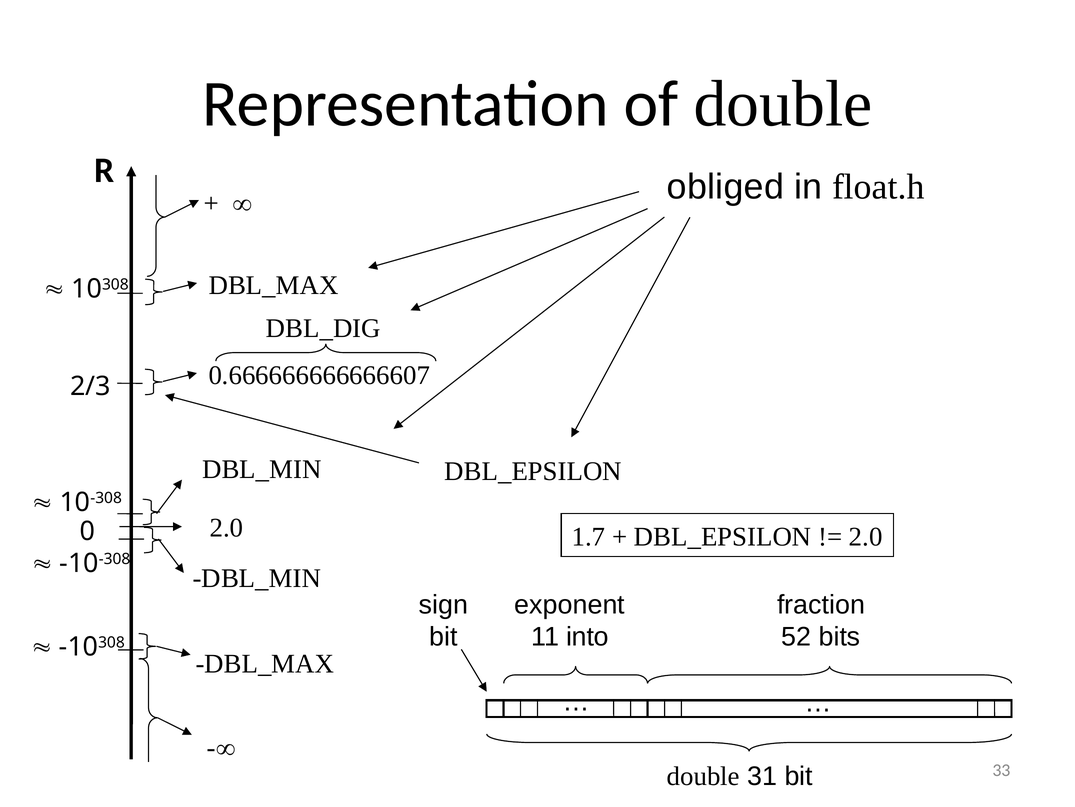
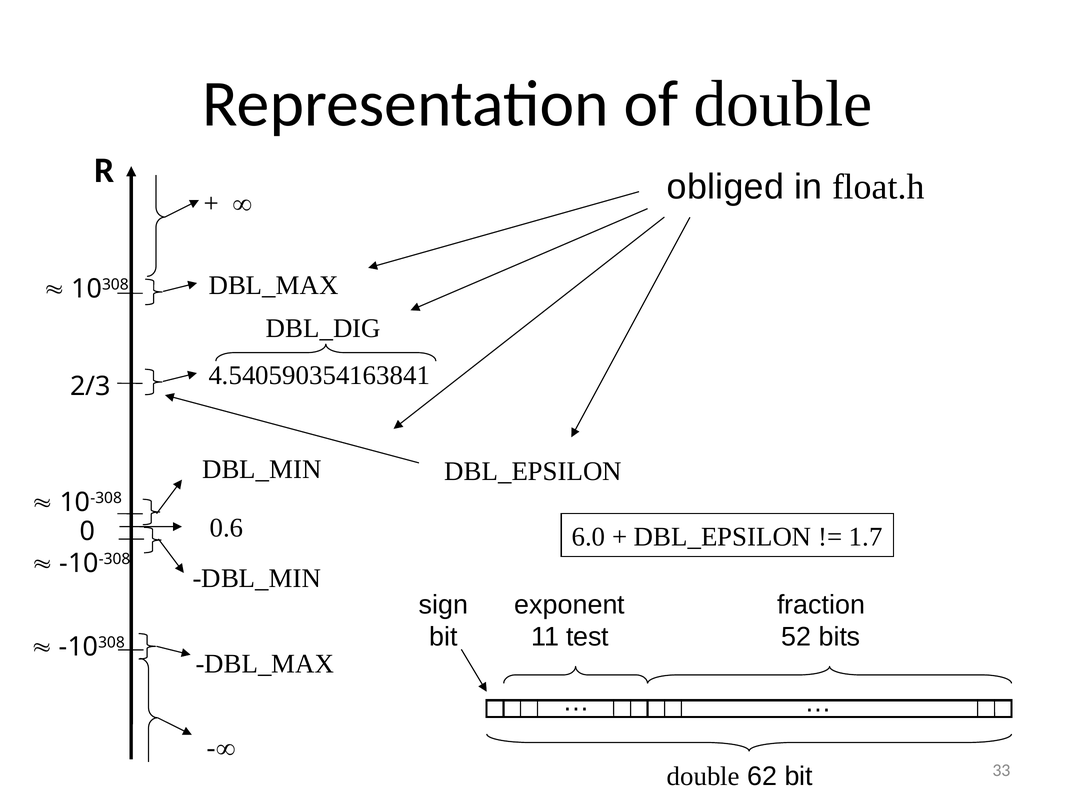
0.666666666666607: 0.666666666666607 -> 4.540590354163841 (319, 375)
2.0: 2.0 -> 0.6 (226, 527)
1.7: 1.7 -> 6.0 (589, 537)
2.0: 2.0 -> 1.7 (866, 537)
into: into -> test (587, 636)
31: 31 -> 62 (762, 776)
